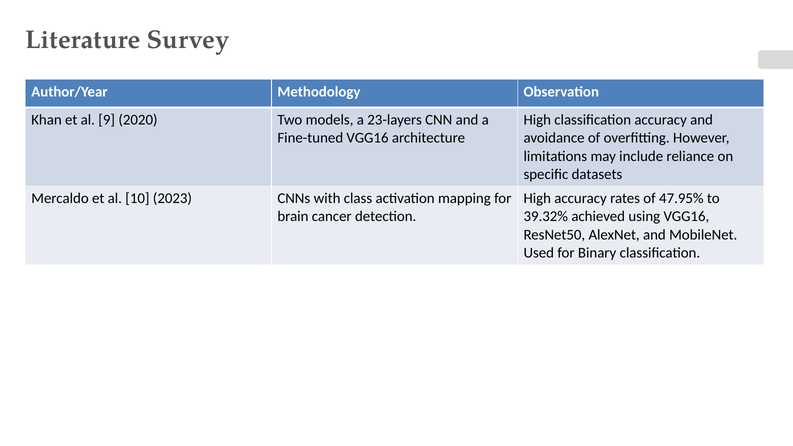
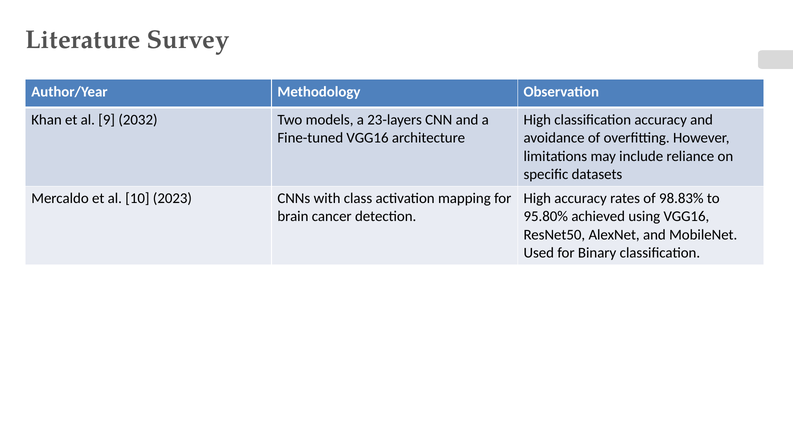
2020: 2020 -> 2032 (138, 120)
47.95%: 47.95% -> 98.83% (681, 198)
39.32%: 39.32% -> 95.80% (546, 217)
